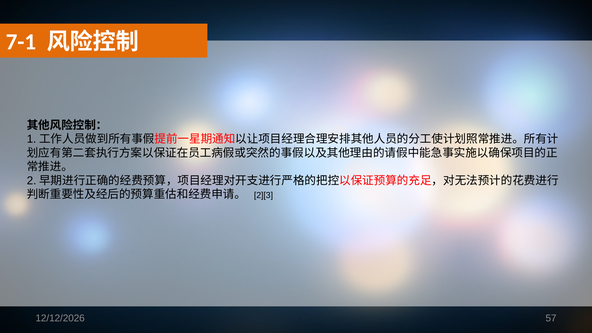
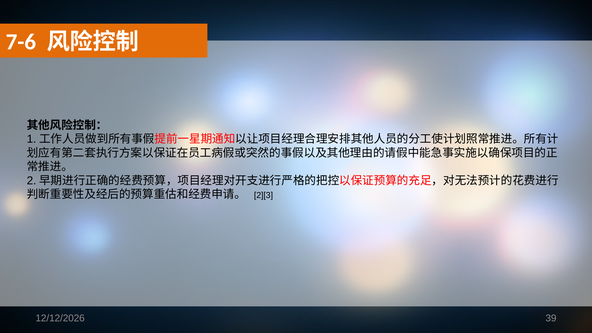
7-1: 7-1 -> 7-6 (21, 42)
57: 57 -> 39 (551, 318)
